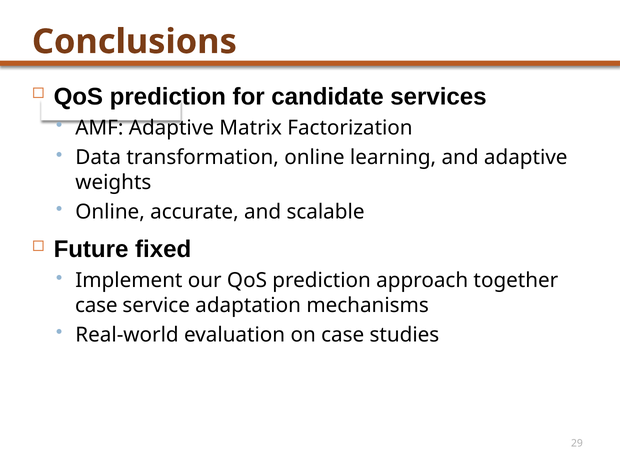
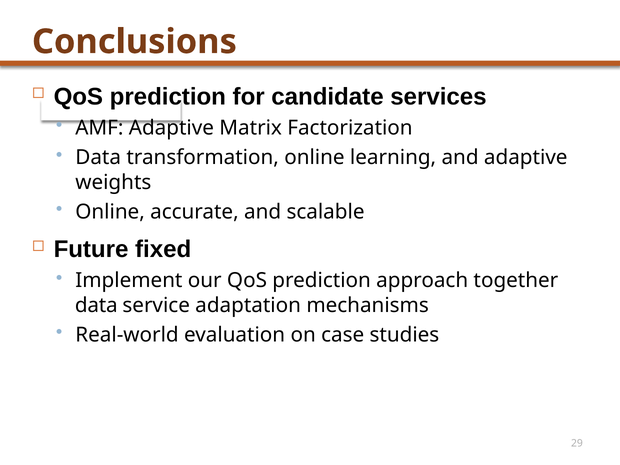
case: case -> data (96, 305)
